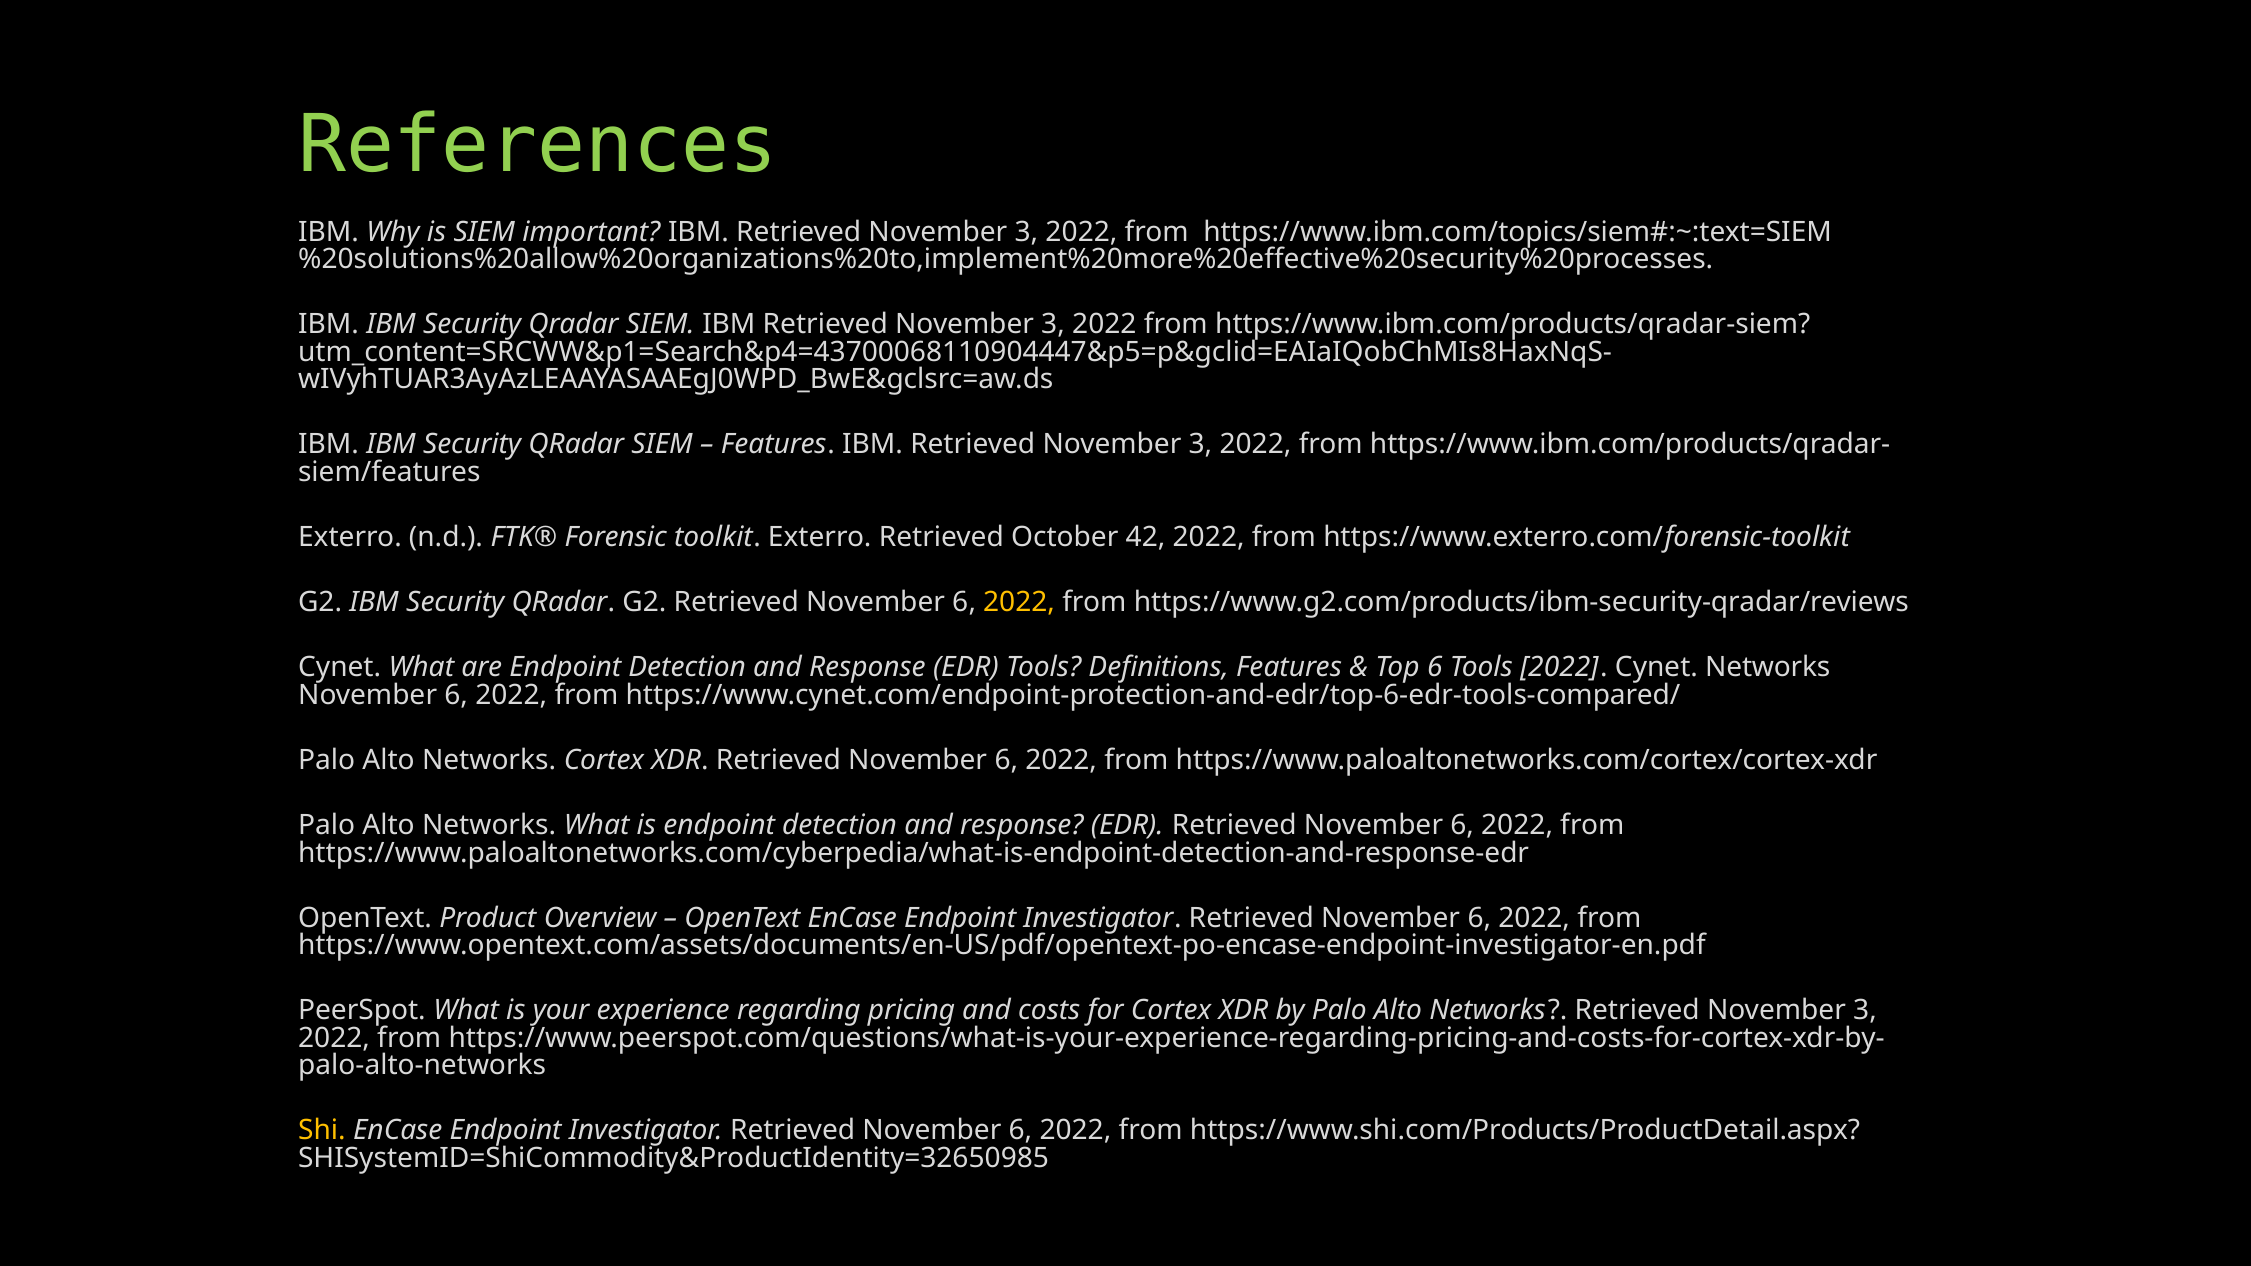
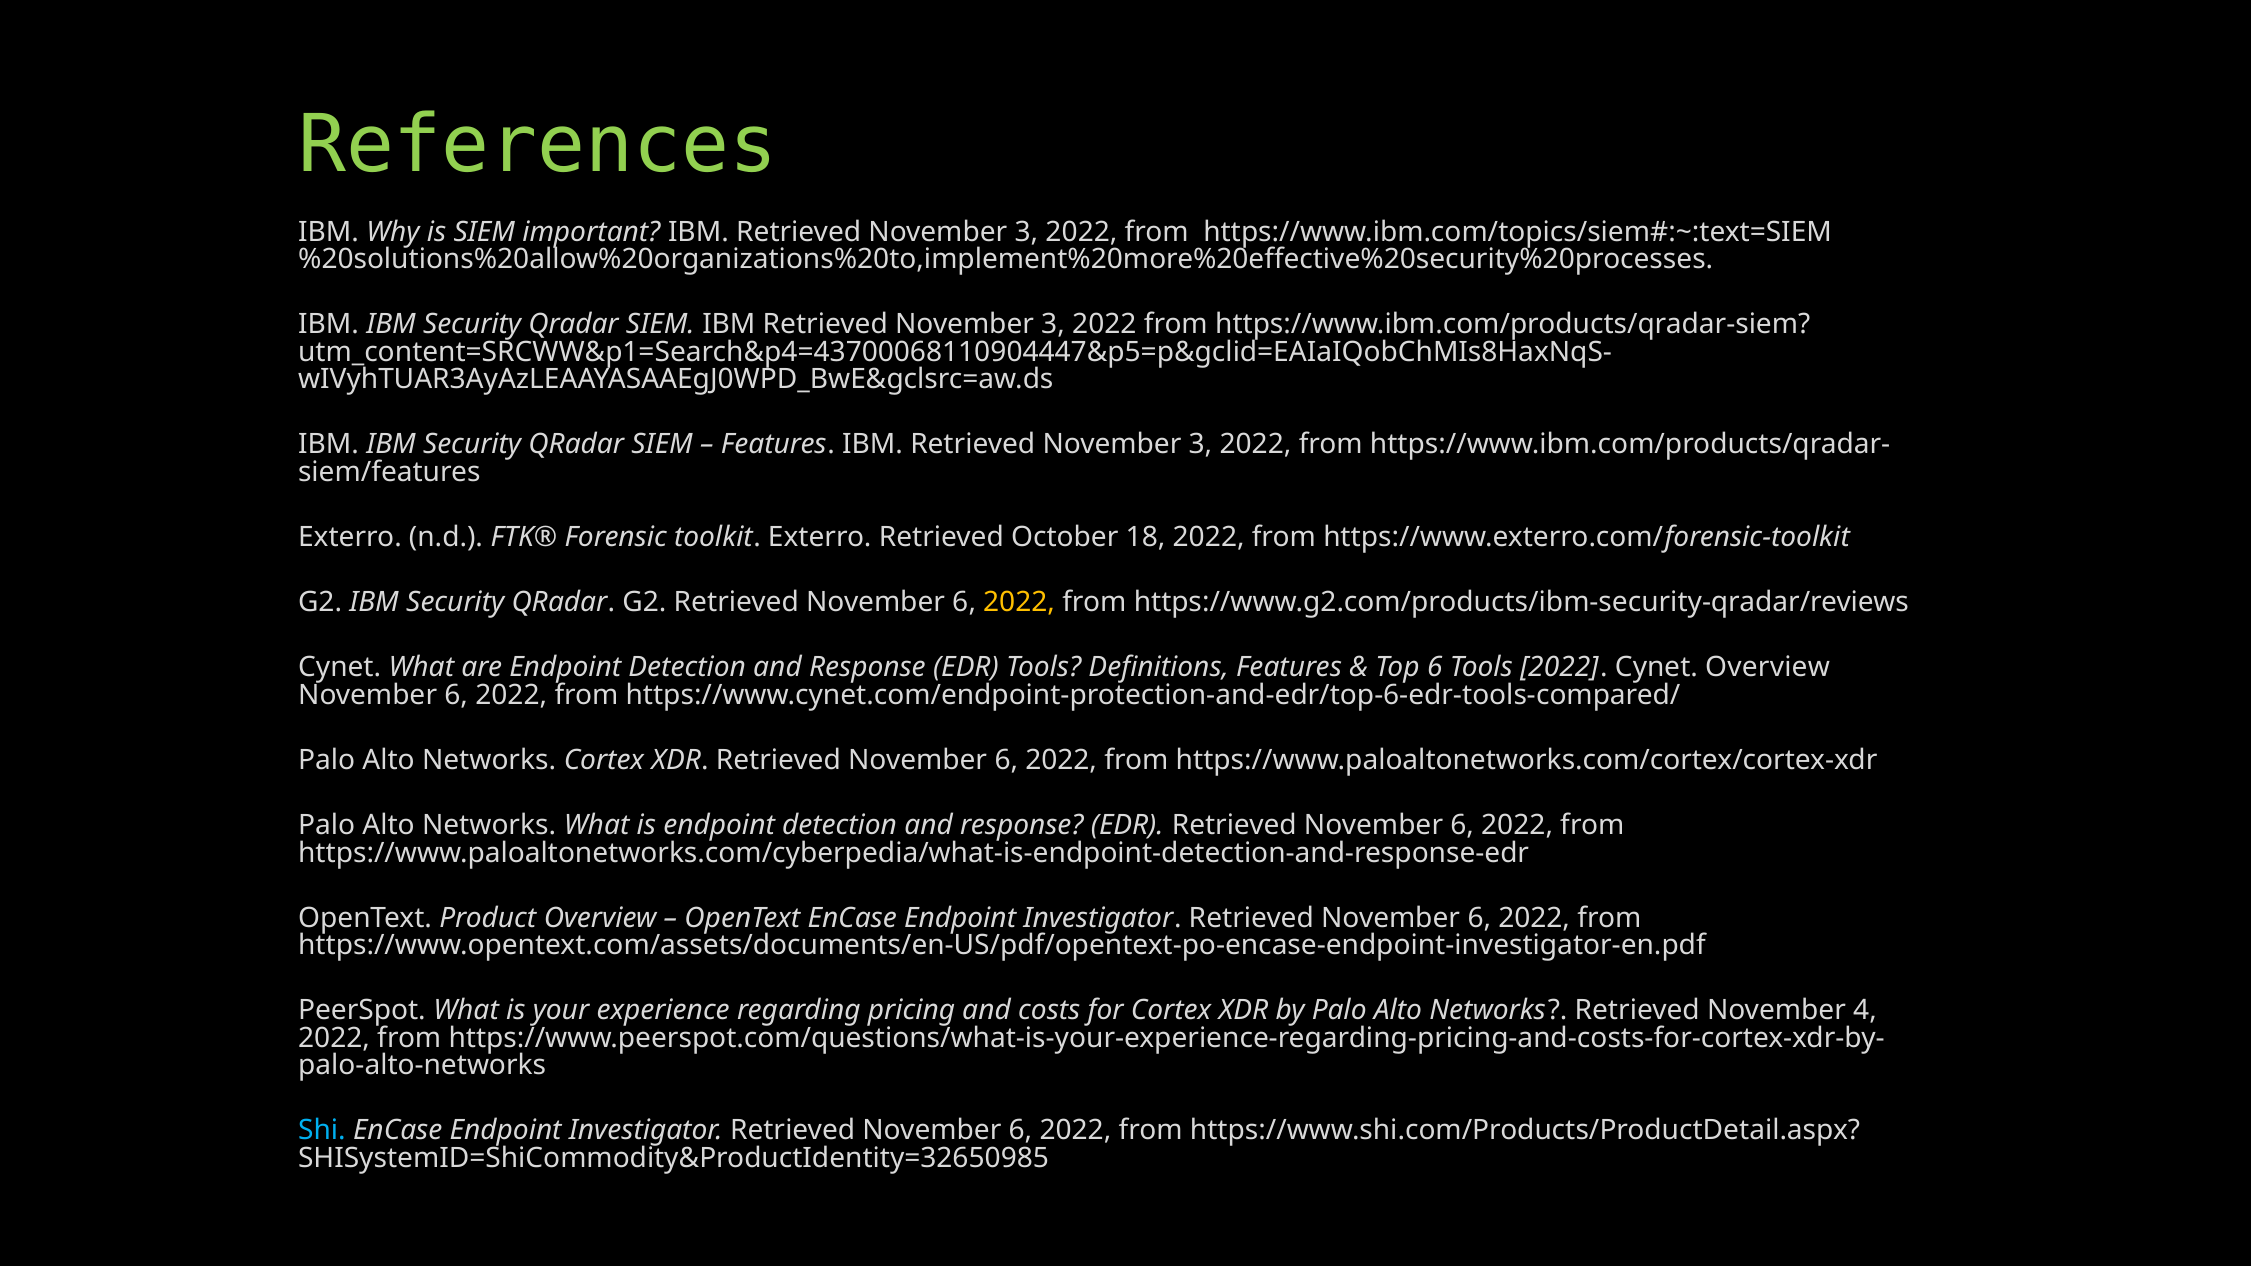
42: 42 -> 18 (1146, 537)
Cynet Networks: Networks -> Overview (1768, 668)
Networks Retrieved November 3: 3 -> 4 (1865, 1011)
Shi colour: yellow -> light blue (322, 1131)
